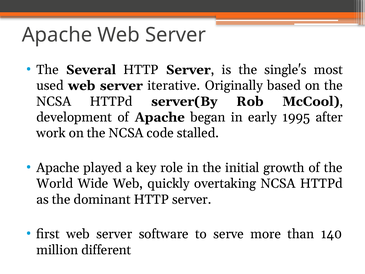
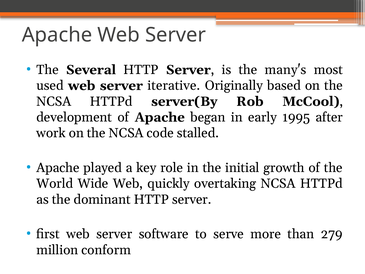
single's: single's -> many's (285, 70)
140: 140 -> 279 (332, 234)
different: different -> conform (106, 250)
